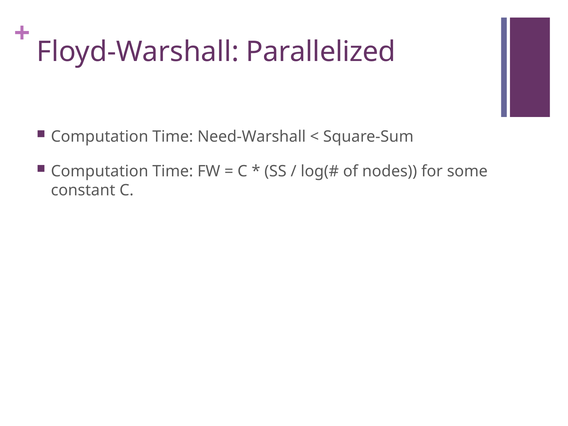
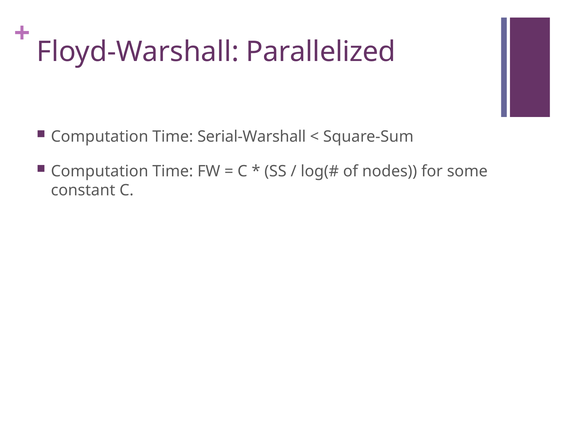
Need-Warshall: Need-Warshall -> Serial-Warshall (252, 136)
